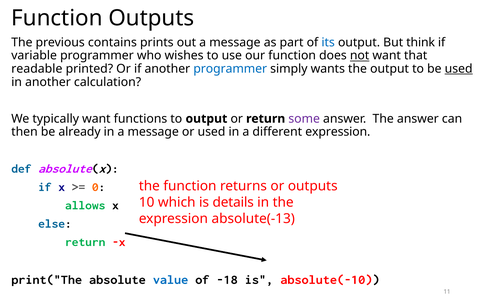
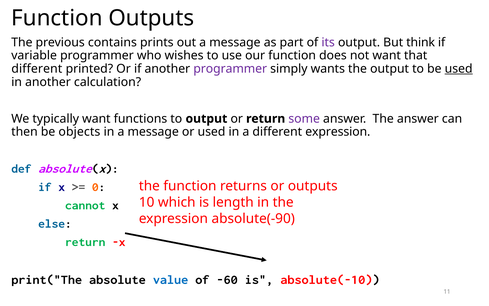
its colour: blue -> purple (328, 42)
not underline: present -> none (360, 56)
readable: readable -> different (37, 69)
programmer colour: blue -> purple (230, 69)
already: already -> objects (79, 132)
details: details -> length (233, 202)
allows: allows -> cannot (85, 205)
absolute(-13: absolute(-13 -> absolute(-90 (253, 219)
-18: -18 -> -60 (227, 279)
